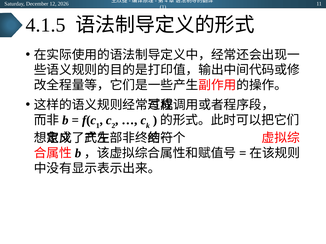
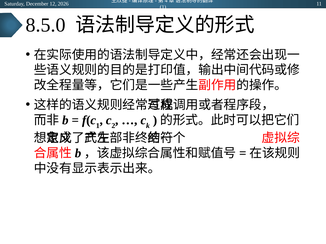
4.1.5: 4.1.5 -> 8.5.0 (46, 25)
